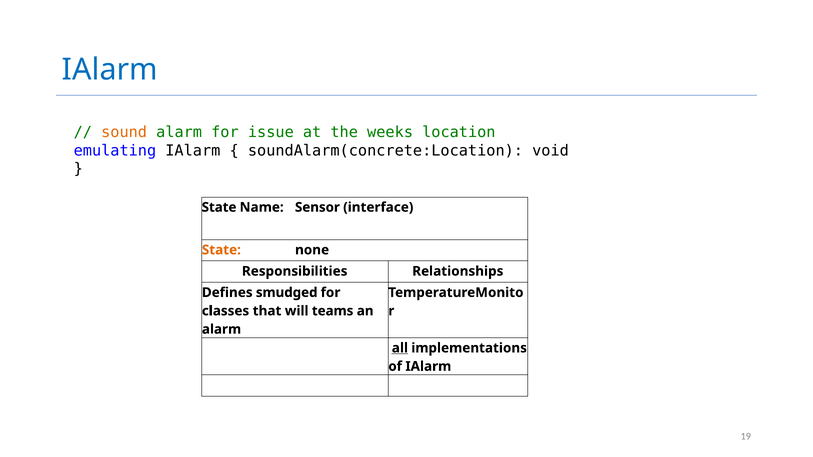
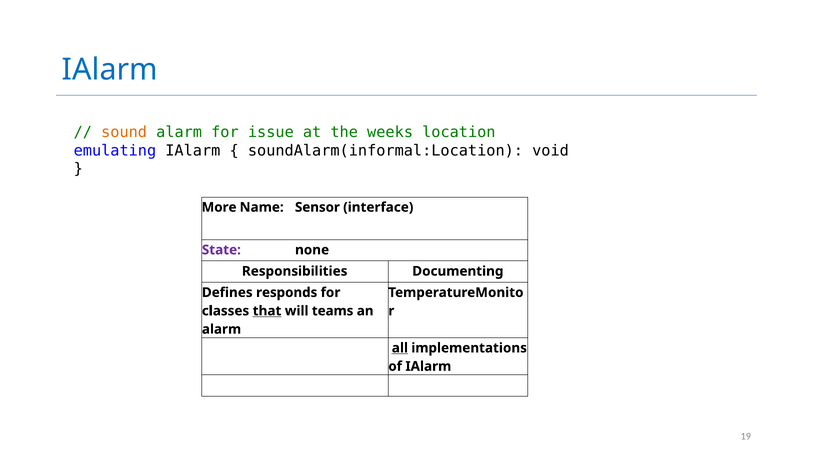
soundAlarm(concrete:Location: soundAlarm(concrete:Location -> soundAlarm(informal:Location (385, 151)
State: State -> More (219, 207)
State colour: orange -> purple (221, 250)
Relationships: Relationships -> Documenting (458, 271)
smudged: smudged -> responds (287, 293)
that underline: none -> present (267, 311)
